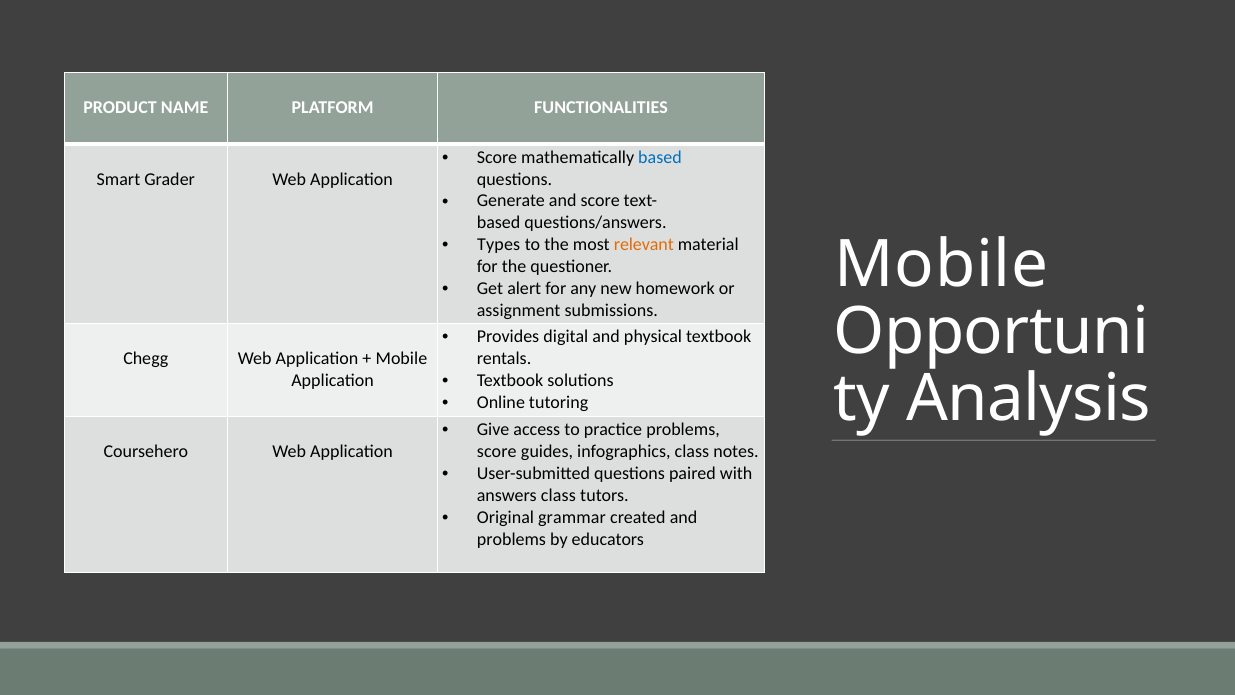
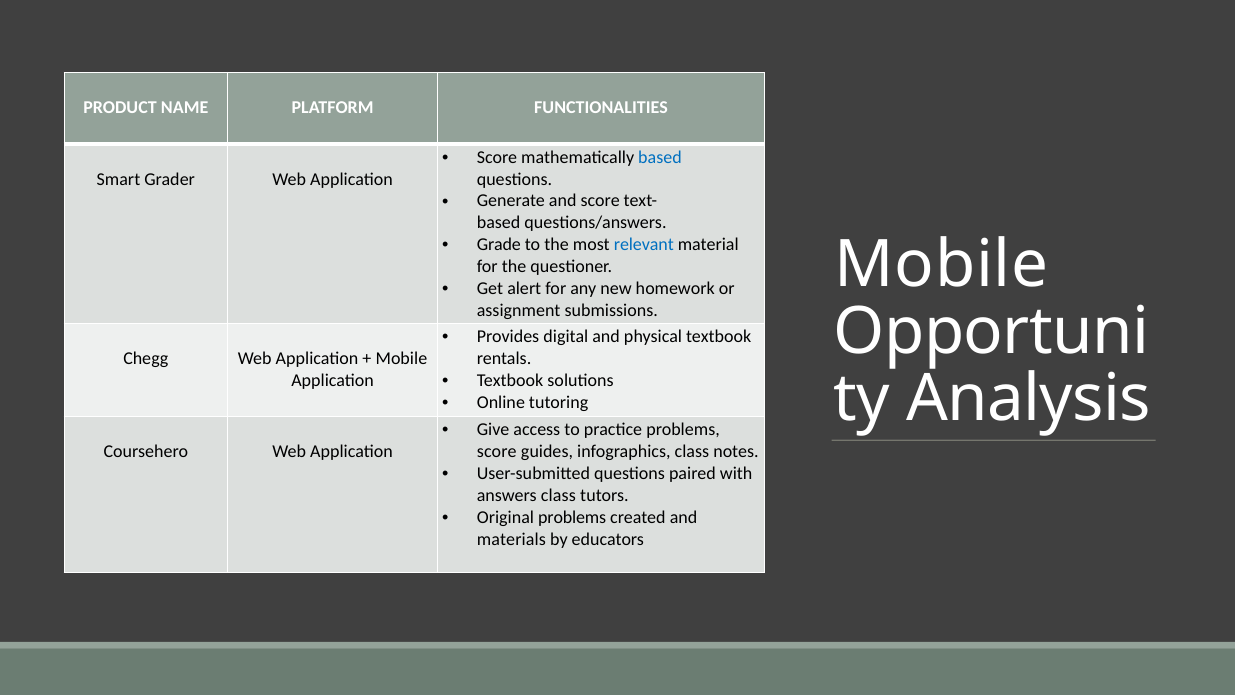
Types: Types -> Grade (499, 245)
relevant colour: orange -> blue (644, 245)
Original grammar: grammar -> problems (572, 517)
problems: problems -> materials (511, 539)
